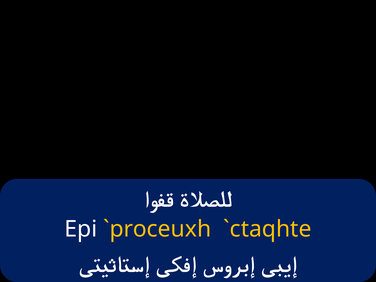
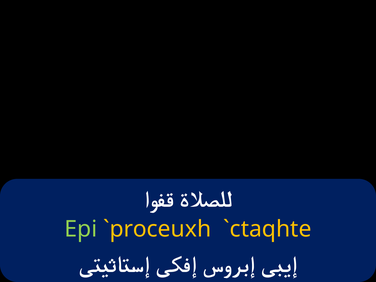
Epi colour: white -> light green (81, 229)
